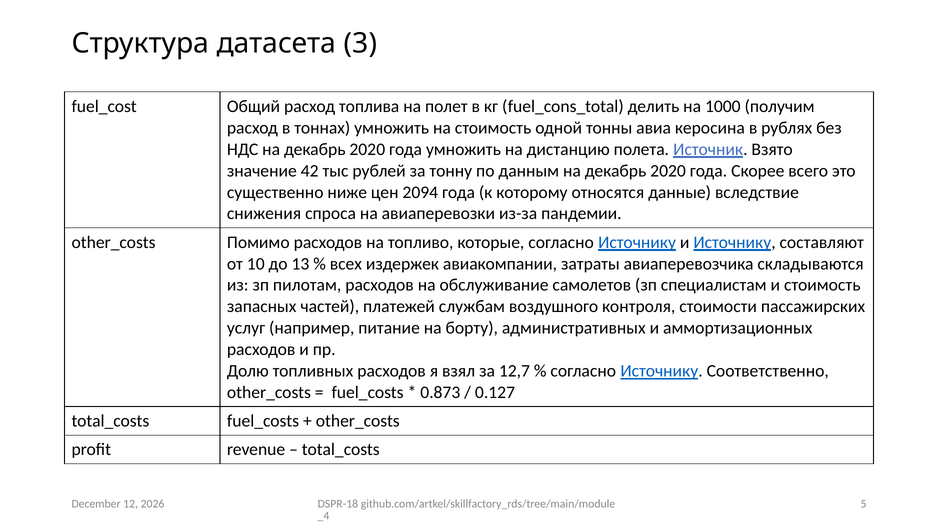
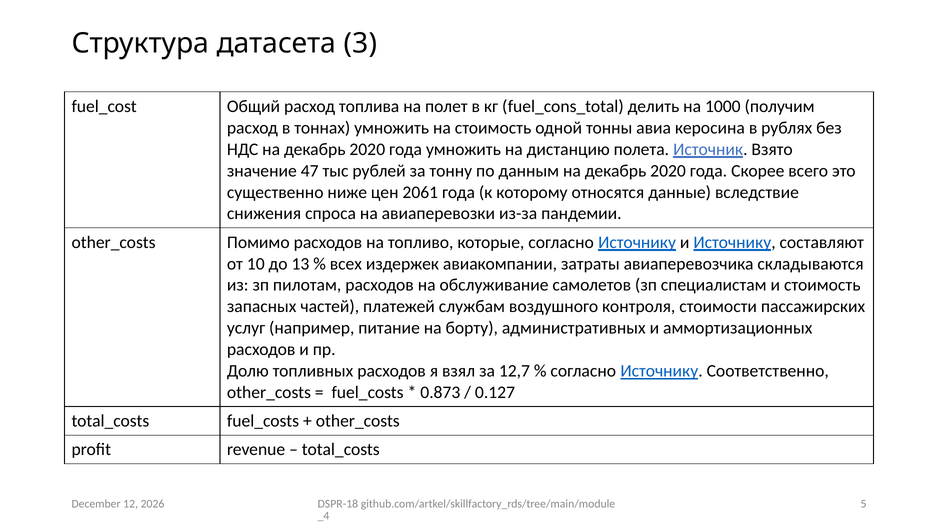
42: 42 -> 47 (310, 171)
2094: 2094 -> 2061 (420, 192)
